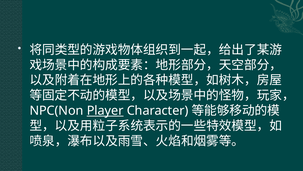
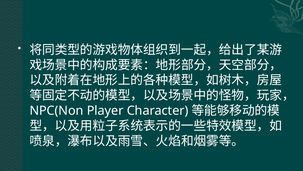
Player underline: present -> none (105, 110)
